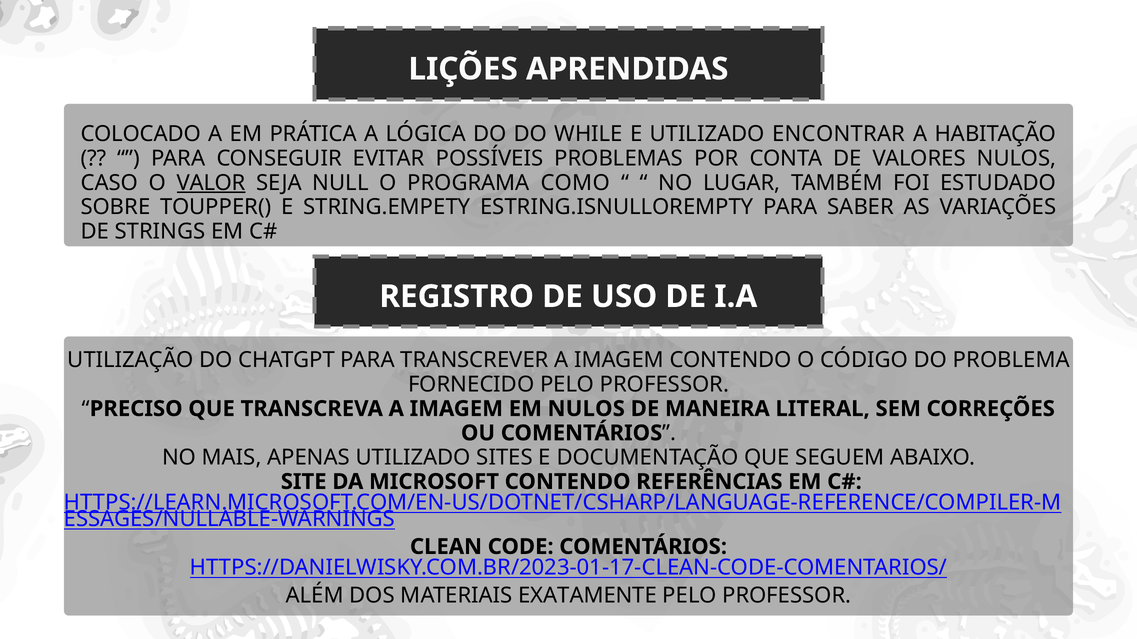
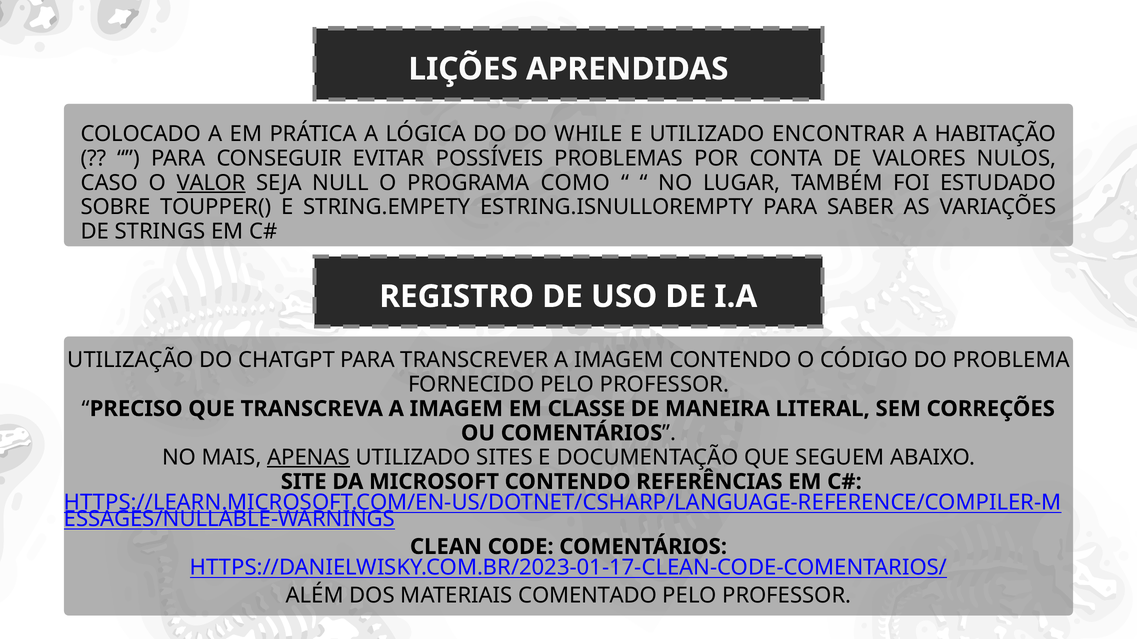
EM NULOS: NULOS -> CLASSE (586, 409)
APENAS underline: none -> present (309, 458)
EXATAMENTE: EXATAMENTE -> COMENTADO (588, 596)
